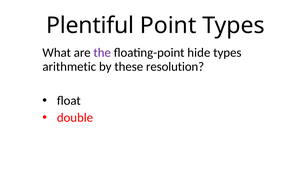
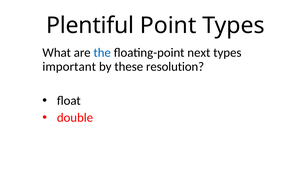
the colour: purple -> blue (102, 53)
hide: hide -> next (199, 53)
arithmetic: arithmetic -> important (69, 67)
